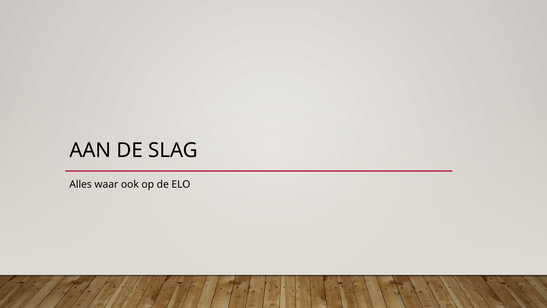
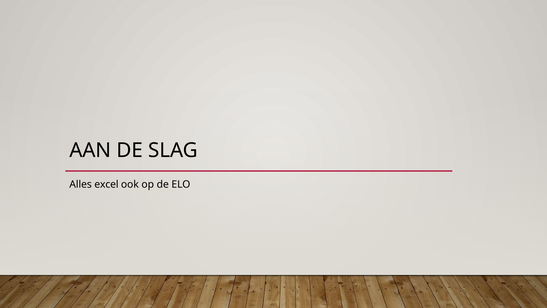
waar: waar -> excel (106, 184)
